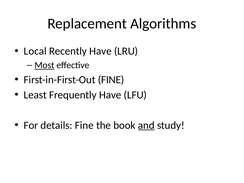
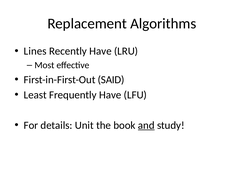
Local: Local -> Lines (35, 51)
Most underline: present -> none (44, 65)
First-in-First-Out FINE: FINE -> SAID (111, 80)
details Fine: Fine -> Unit (84, 125)
